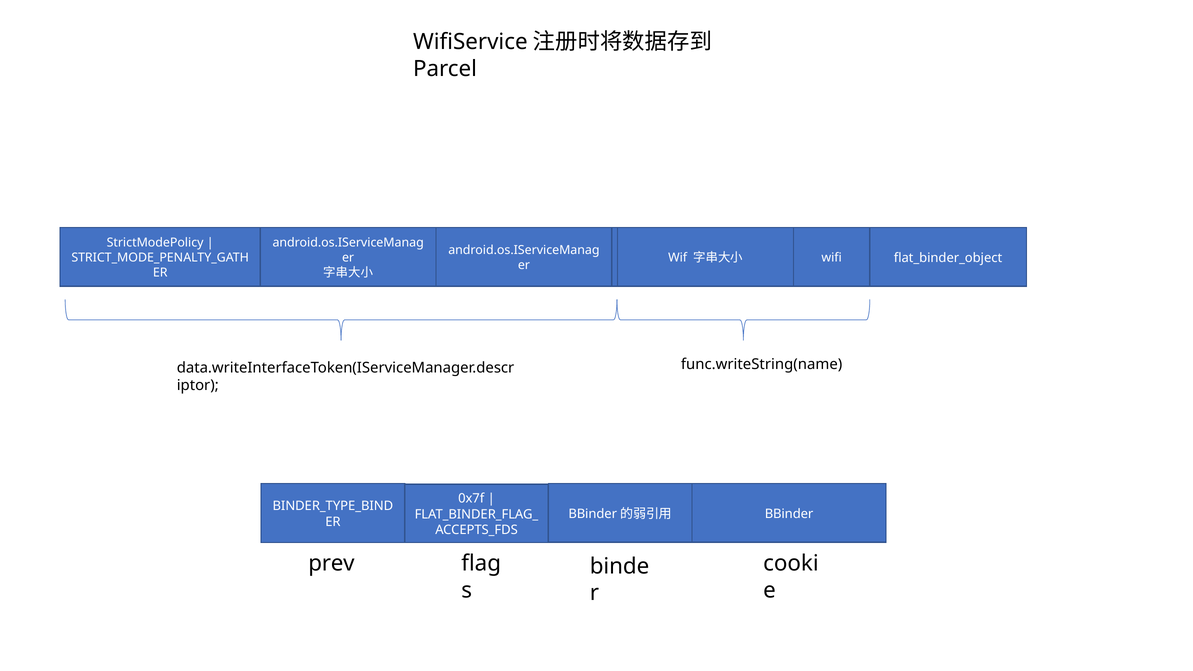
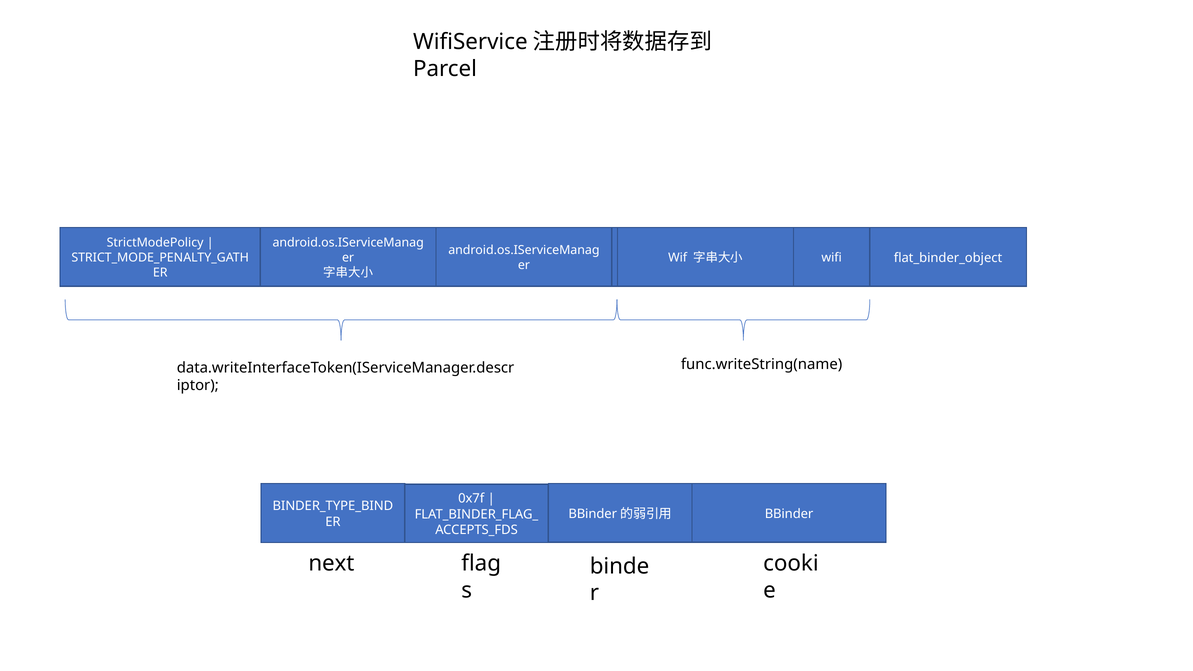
prev: prev -> next (331, 563)
